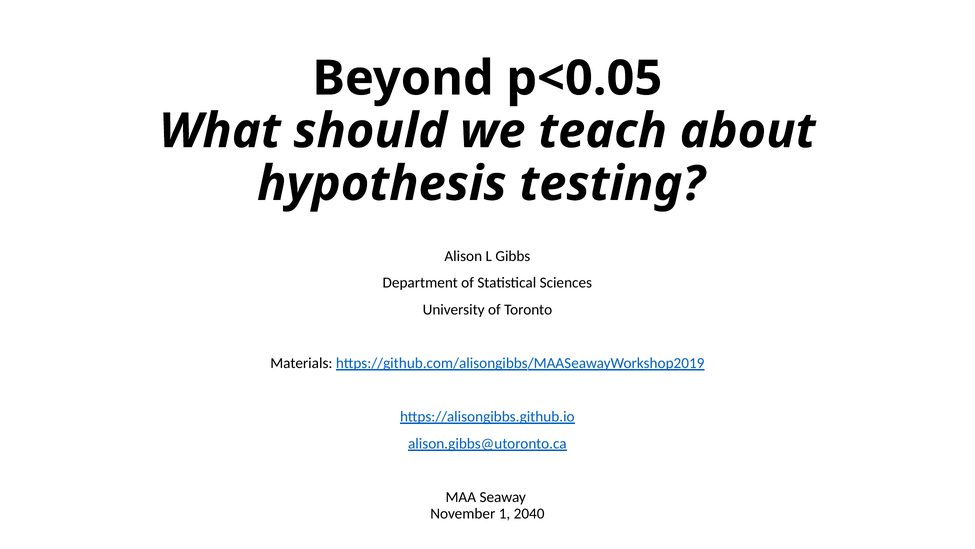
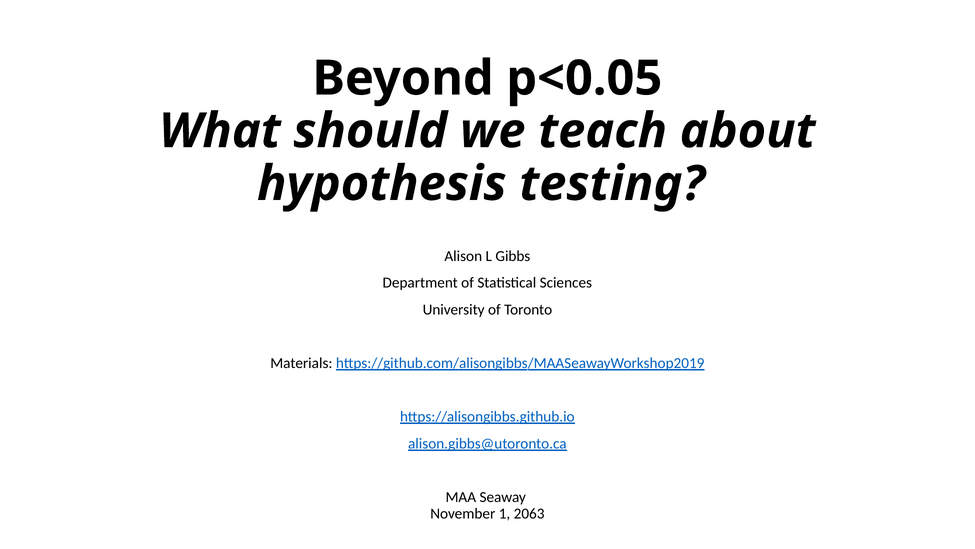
2040: 2040 -> 2063 (529, 513)
